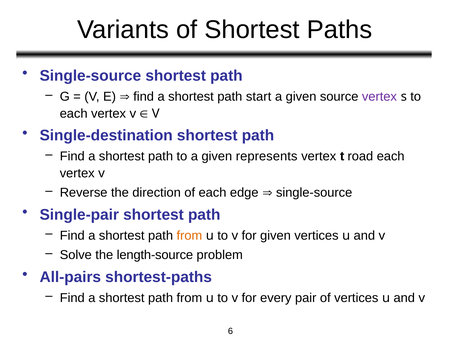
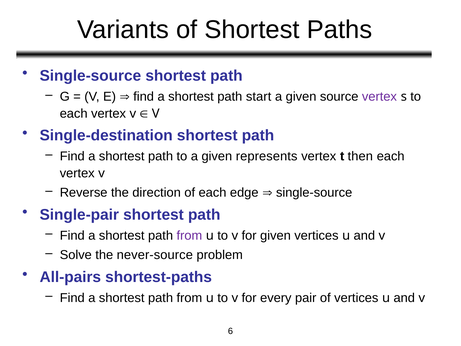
road: road -> then (360, 156)
from colour: orange -> purple (189, 235)
length-source: length-source -> never-source (155, 255)
